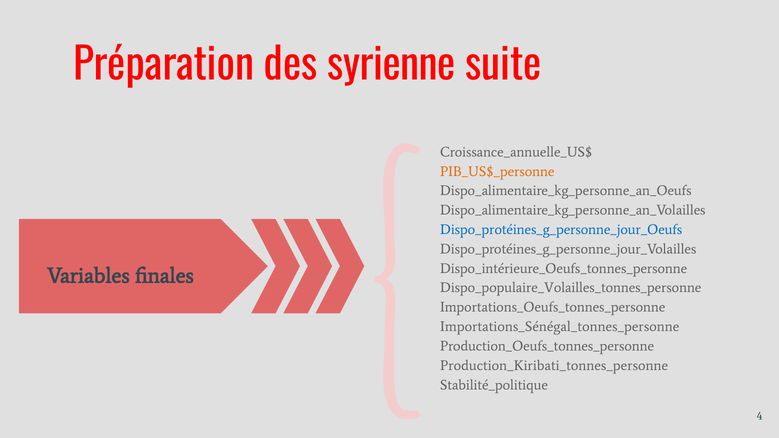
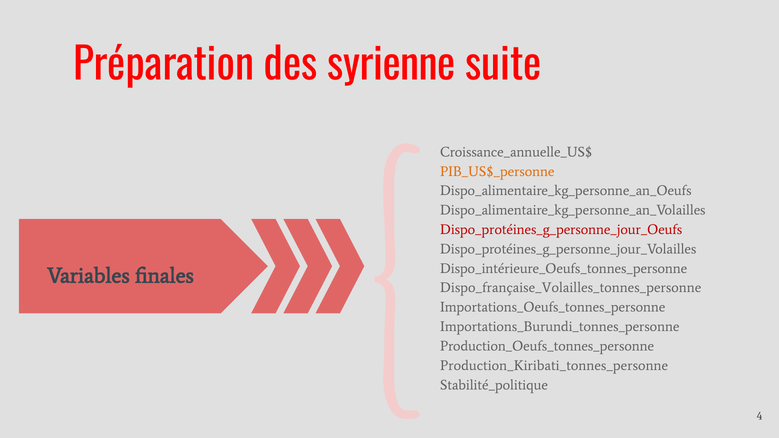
Dispo_protéines_g_personne_jour_Oeufs colour: blue -> red (561, 230)
Dispo_populaire_Volailles_tonnes_personne: Dispo_populaire_Volailles_tonnes_personne -> Dispo_française_Volailles_tonnes_personne (571, 288)
Importations_Sénégal_tonnes_personne: Importations_Sénégal_tonnes_personne -> Importations_Burundi_tonnes_personne (560, 327)
